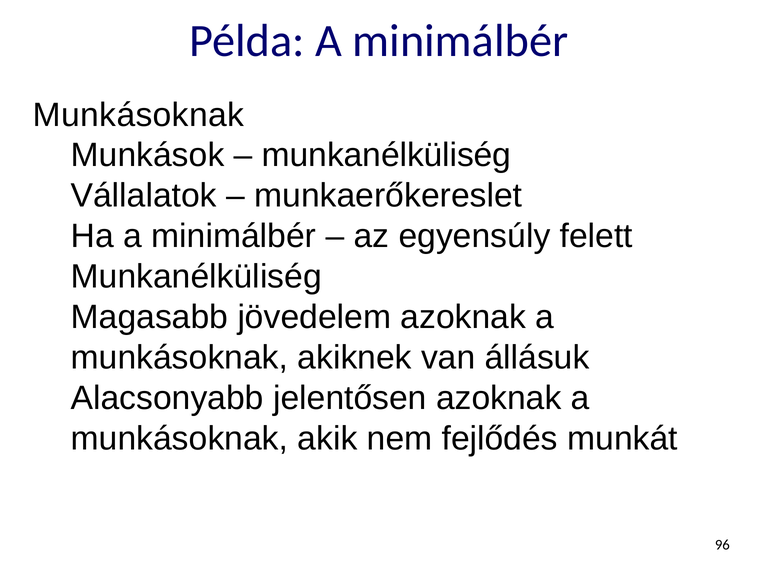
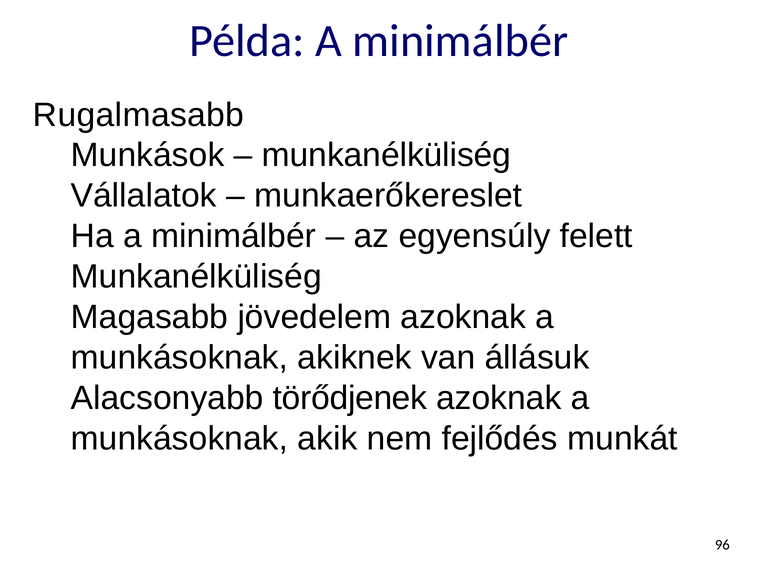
Munkásoknak: Munkásoknak -> Rugalmasabb (139, 115)
jelentősen: jelentősen -> törődjenek (350, 398)
